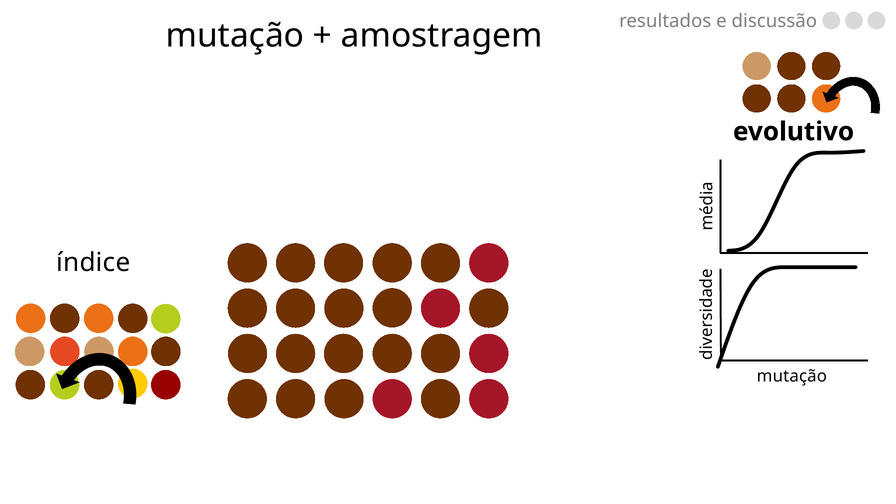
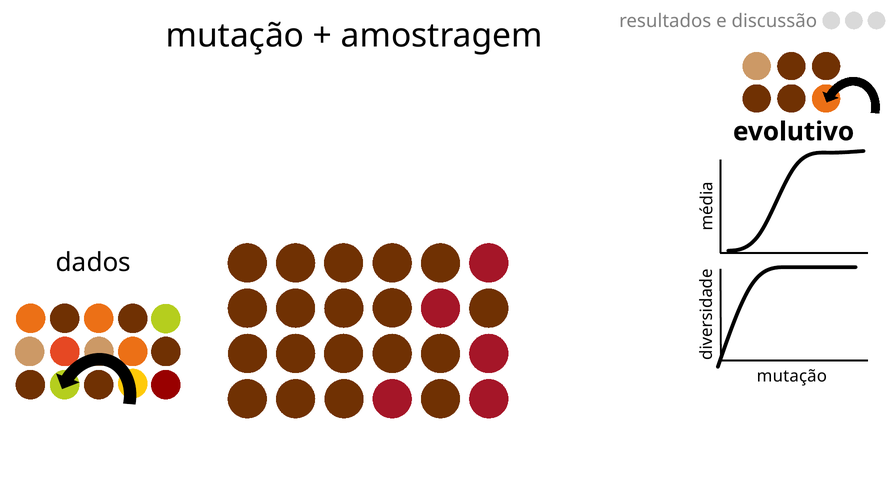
índice: índice -> dados (93, 263)
